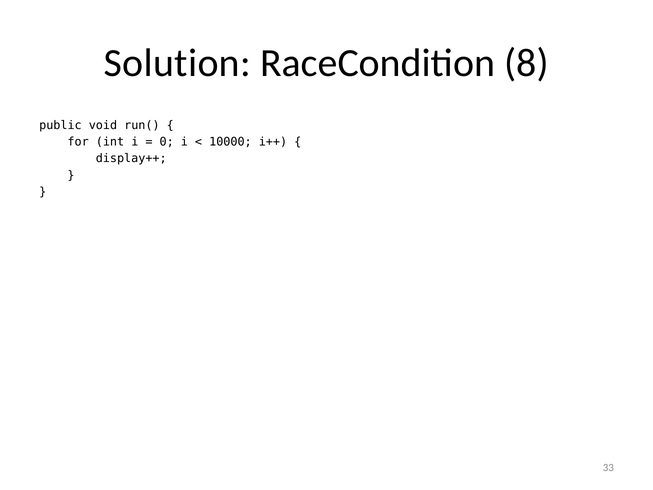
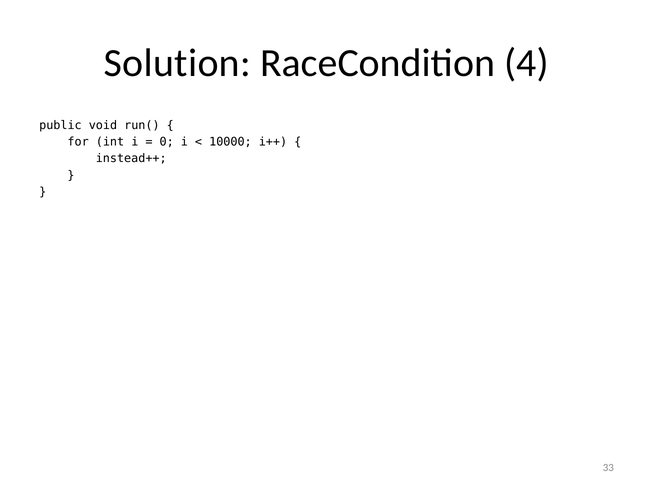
8: 8 -> 4 (526, 63)
display++: display++ -> instead++ (131, 159)
